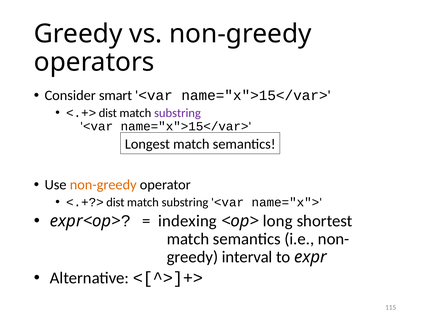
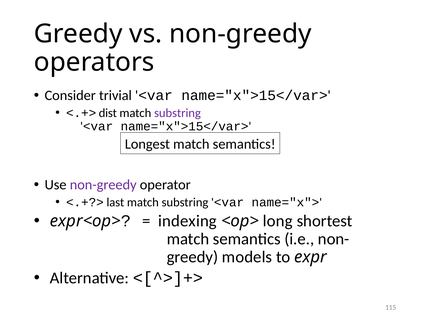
smart: smart -> trivial (115, 96)
non-greedy colour: orange -> purple (103, 185)
dist: dist -> last (115, 203)
interval: interval -> models (247, 258)
